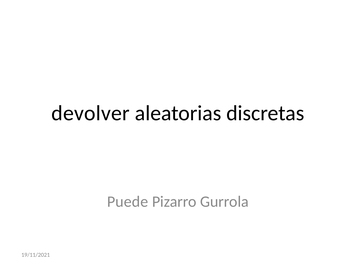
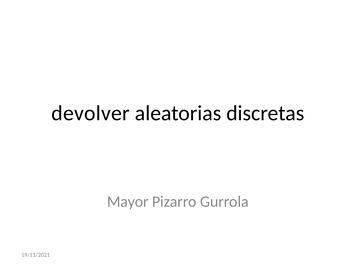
Puede: Puede -> Mayor (128, 202)
